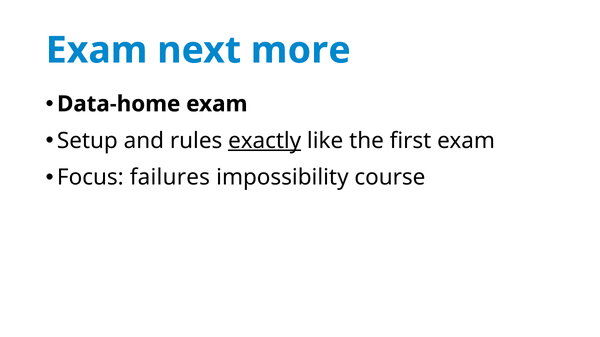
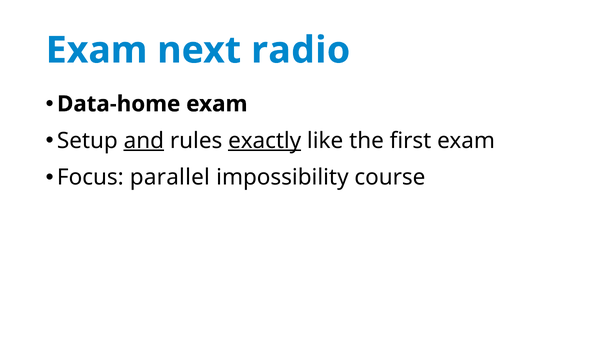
more: more -> radio (301, 50)
and underline: none -> present (144, 141)
failures: failures -> parallel (170, 178)
